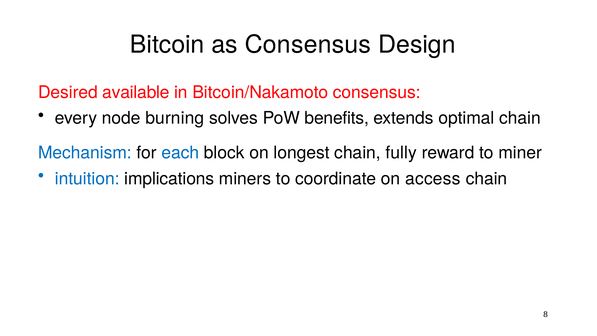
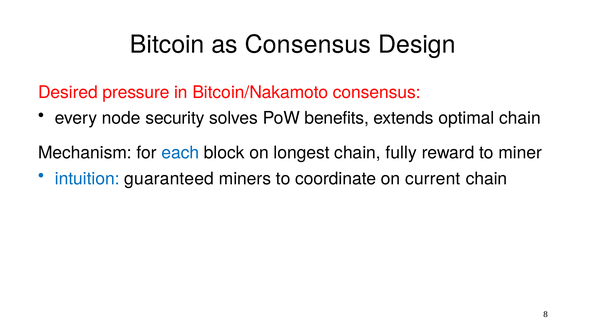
available: available -> pressure (136, 92)
burning: burning -> security (175, 118)
Mechanism colour: blue -> black (85, 153)
implications: implications -> guaranteed (169, 179)
access: access -> current (433, 179)
